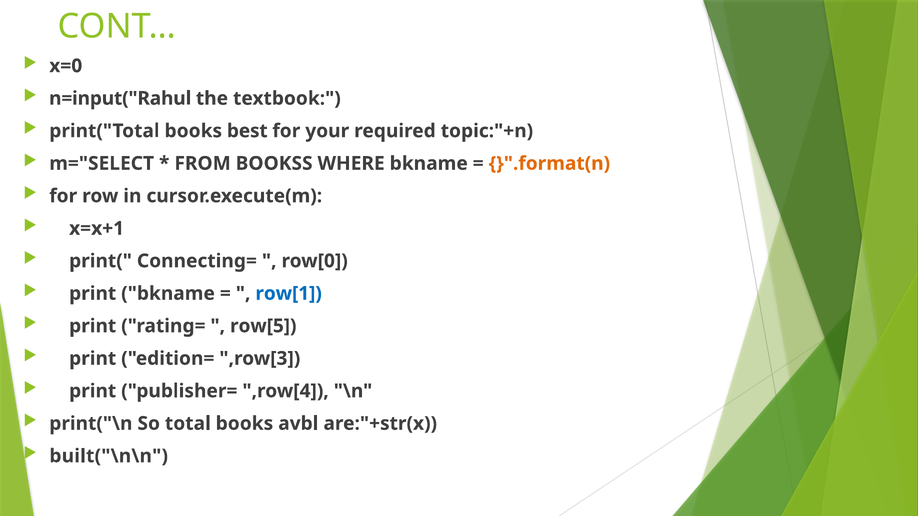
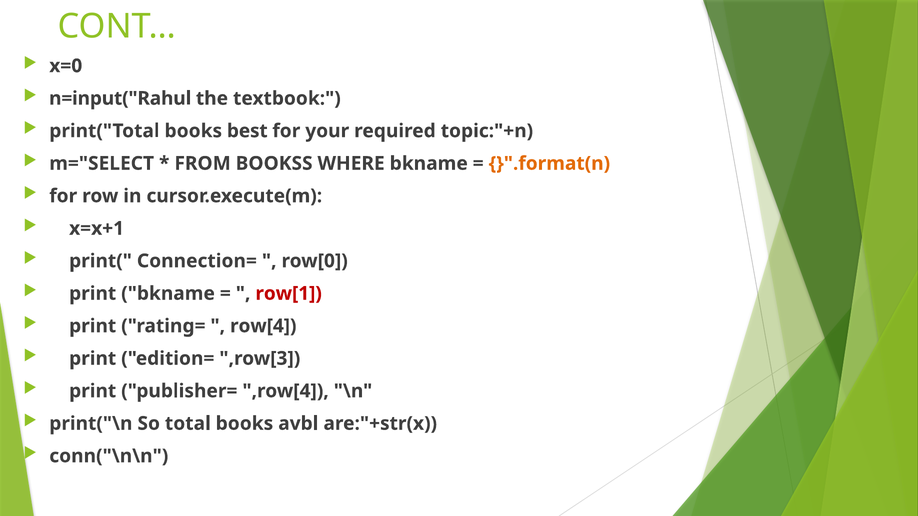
Connecting=: Connecting= -> Connection= (197, 261)
row[1 colour: blue -> red (289, 294)
row[5: row[5 -> row[4 (263, 326)
built("\n\n: built("\n\n -> conn("\n\n (109, 456)
